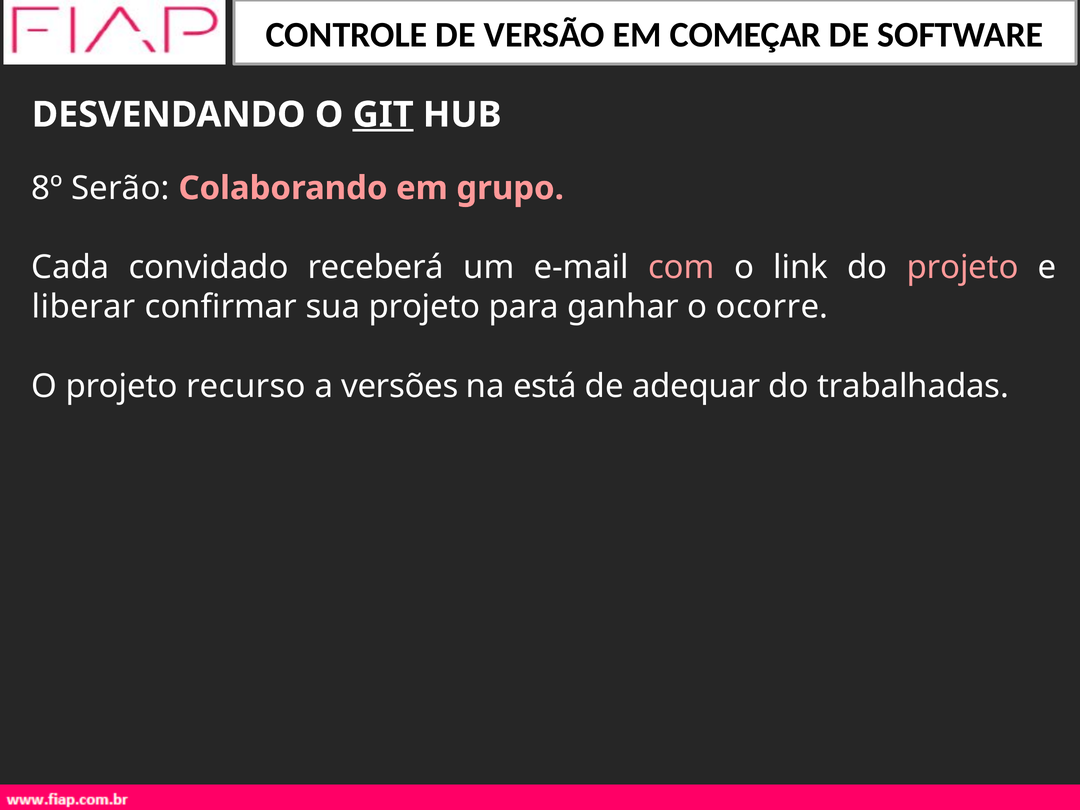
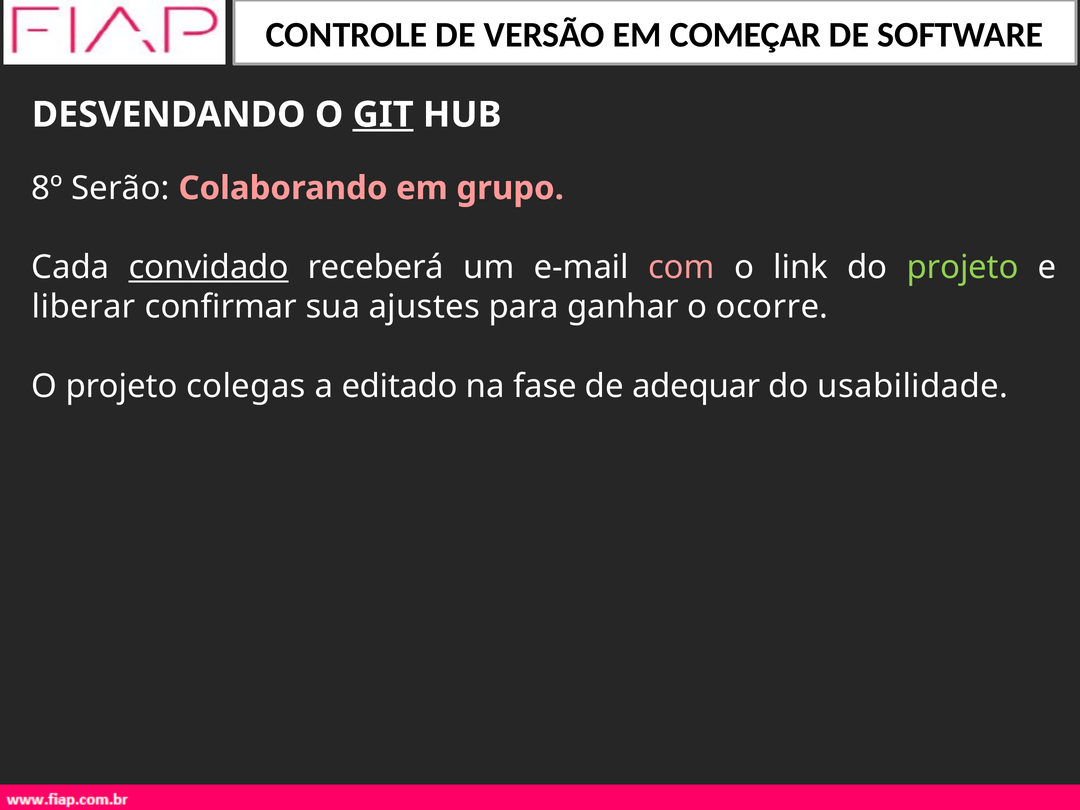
convidado underline: none -> present (209, 267)
projeto colour: pink -> light green (963, 267)
sua projeto: projeto -> ajustes (424, 307)
recurso: recurso -> colegas (246, 386)
versões: versões -> editado (400, 386)
está: está -> fase (545, 386)
trabalhadas: trabalhadas -> usabilidade (913, 386)
